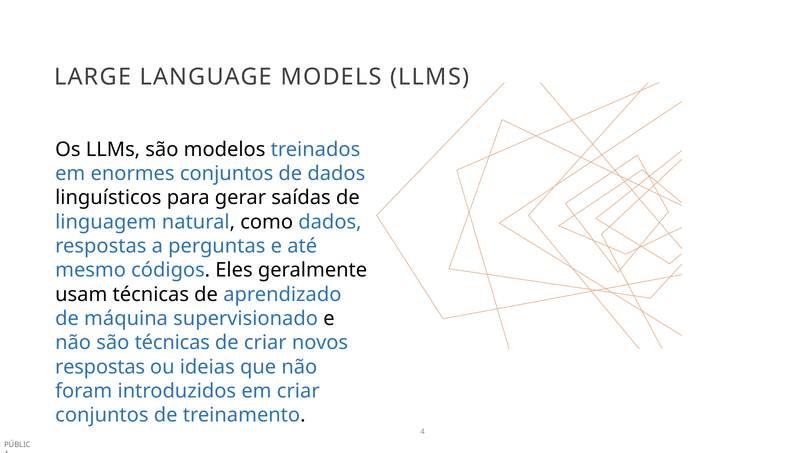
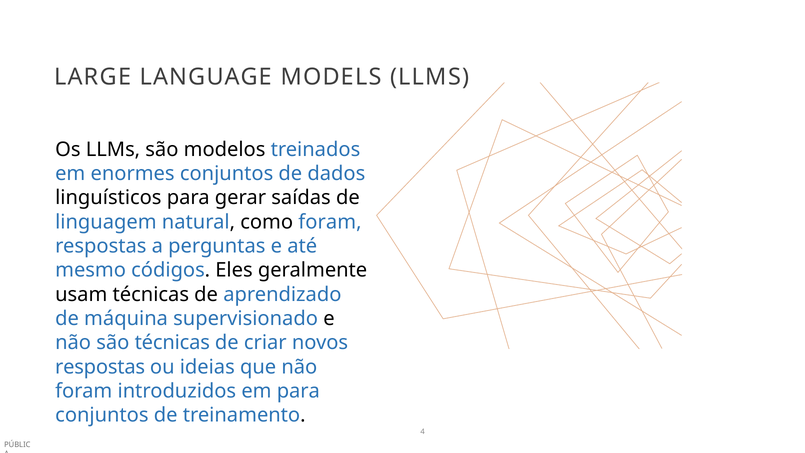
como dados: dados -> foram (330, 222)
em criar: criar -> para (298, 391)
